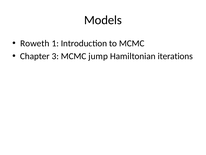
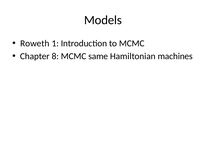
3: 3 -> 8 (55, 56)
jump: jump -> same (98, 56)
iterations: iterations -> machines (175, 56)
